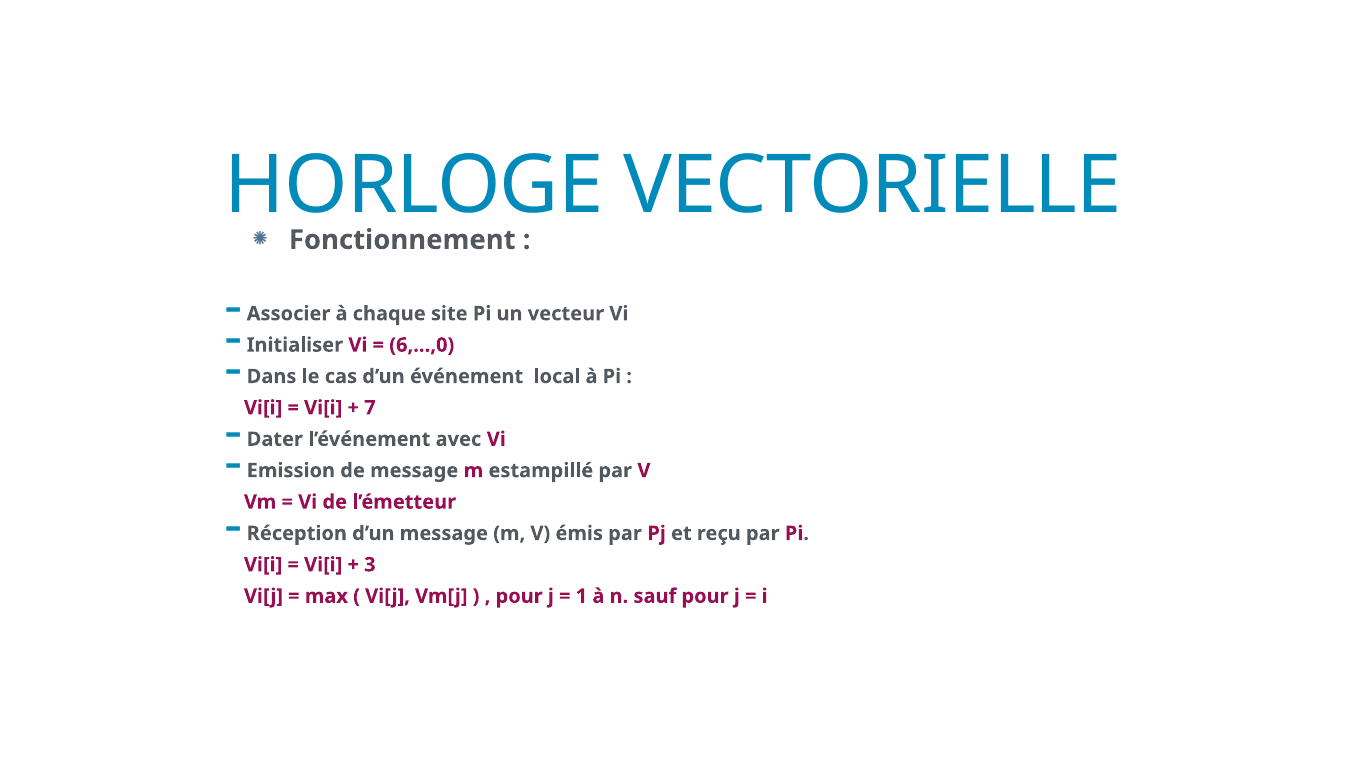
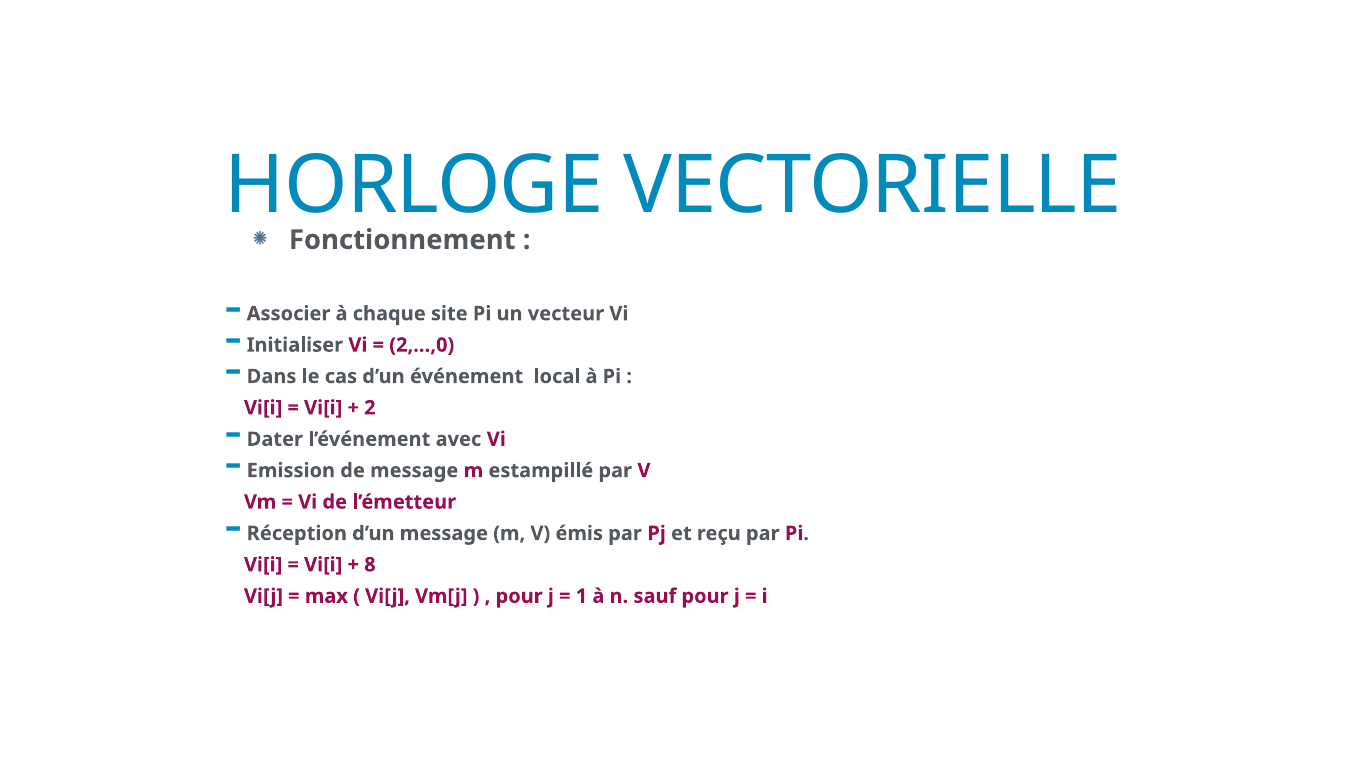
6,…,0: 6,…,0 -> 2,…,0 (422, 345)
7: 7 -> 2 (370, 408)
3: 3 -> 8 (370, 565)
